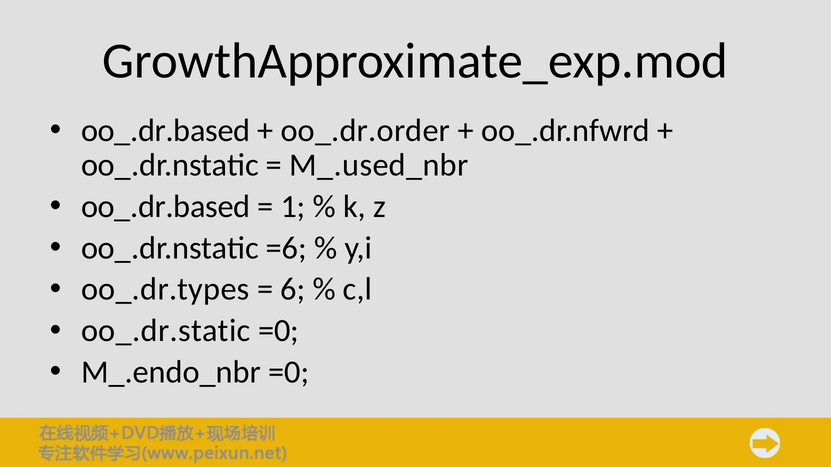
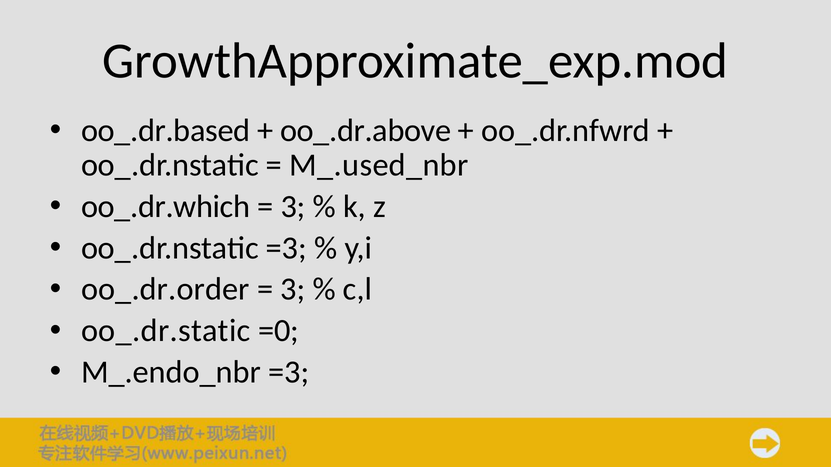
oo_.dr.order: oo_.dr.order -> oo_.dr.above (366, 131)
oo_.dr.based: oo_.dr.based -> oo_.dr.which (166, 207)
1: 1 -> 3 (293, 207)
oo_.dr.nstatic =6: =6 -> =3 (286, 248)
oo_.dr.types: oo_.dr.types -> oo_.dr.order (165, 290)
6: 6 -> 3 (293, 290)
M_.endo_nbr =0: =0 -> =3 (289, 372)
